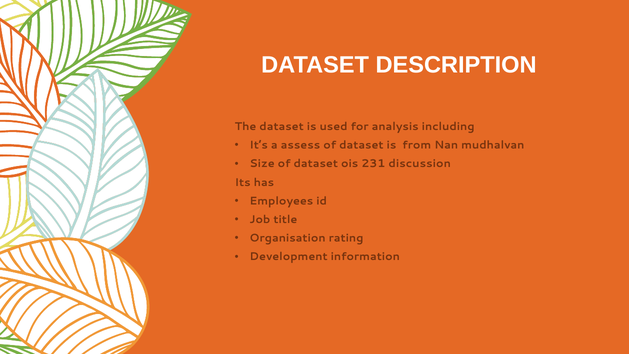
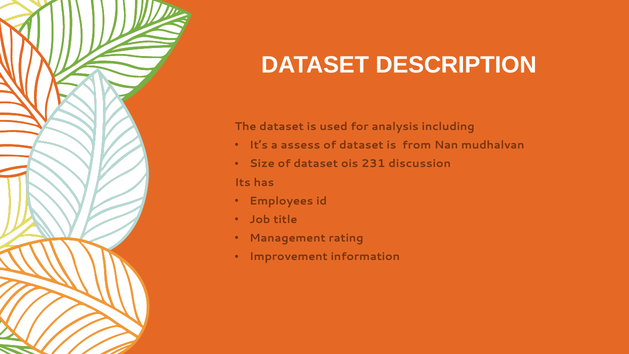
Organisation: Organisation -> Management (288, 238)
Development: Development -> Improvement (289, 257)
